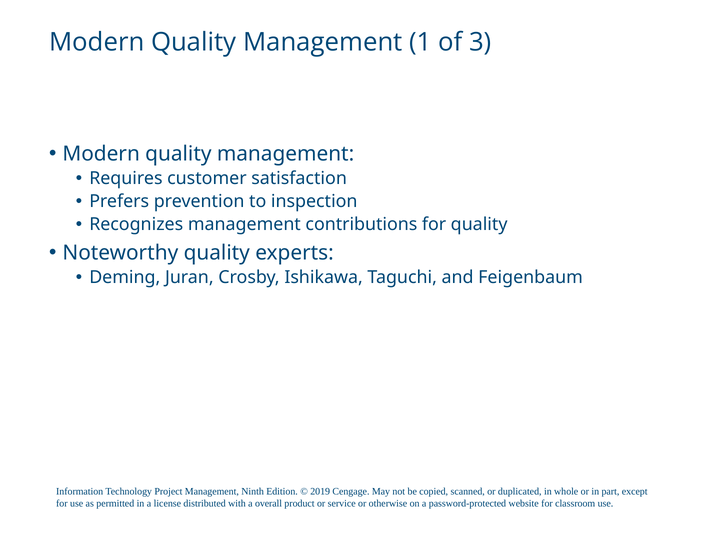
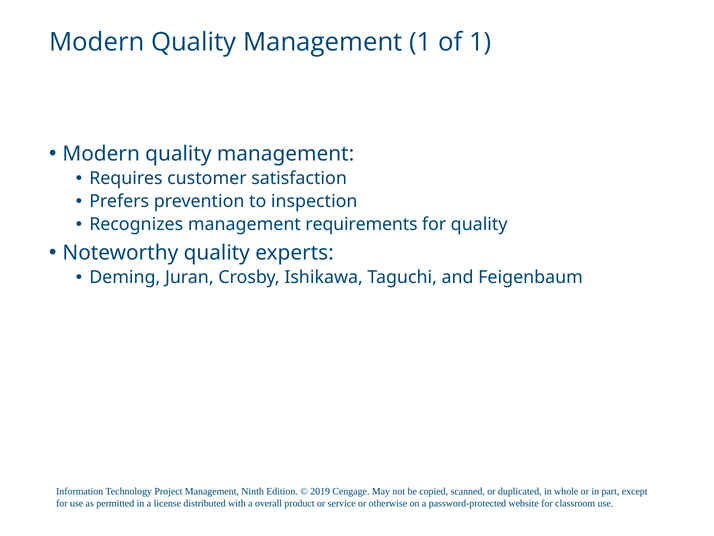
of 3: 3 -> 1 (480, 42)
contributions: contributions -> requirements (361, 224)
